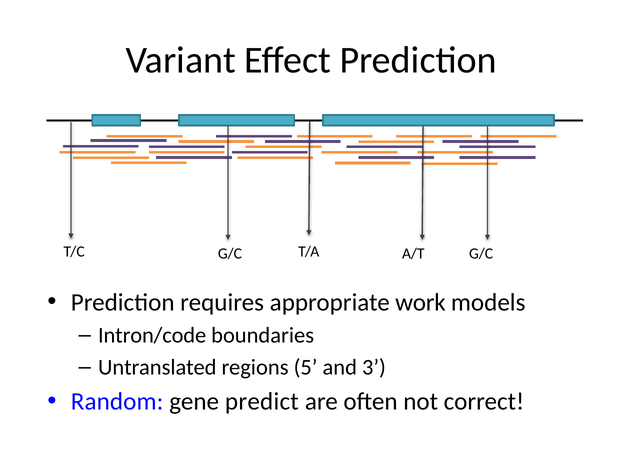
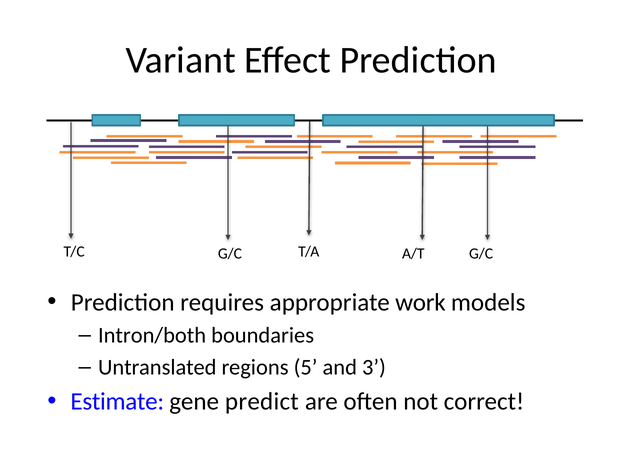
Intron/code: Intron/code -> Intron/both (152, 336)
Random: Random -> Estimate (117, 402)
